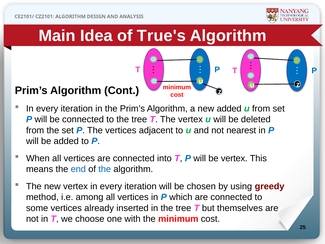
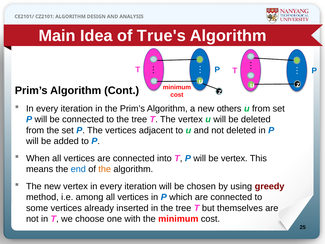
new added: added -> others (229, 109)
not nearest: nearest -> deleted (241, 130)
the colour: blue -> orange (105, 169)
